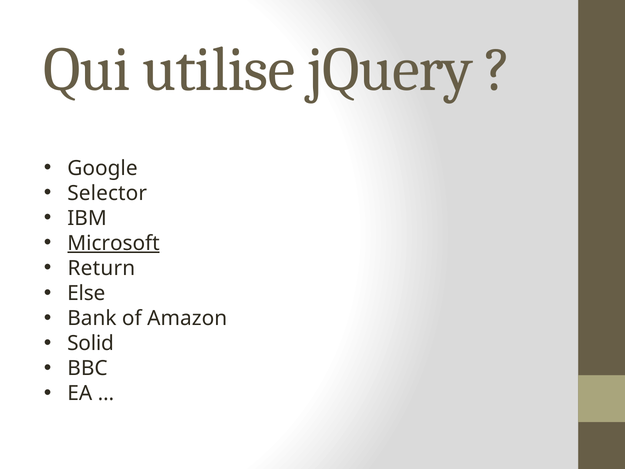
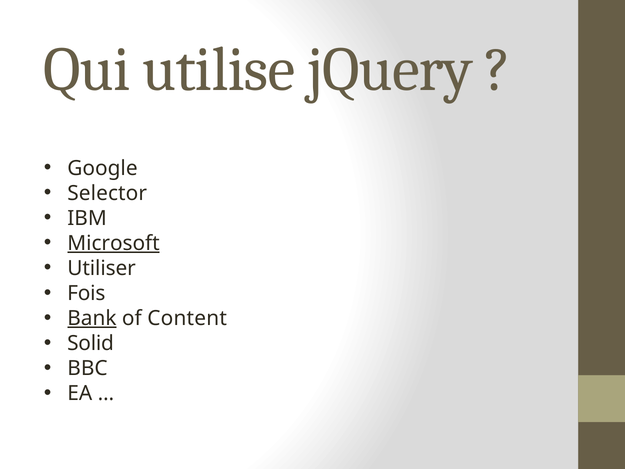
Return: Return -> Utiliser (102, 268)
Else: Else -> Fois (86, 293)
Bank underline: none -> present (92, 318)
Amazon: Amazon -> Content (187, 318)
